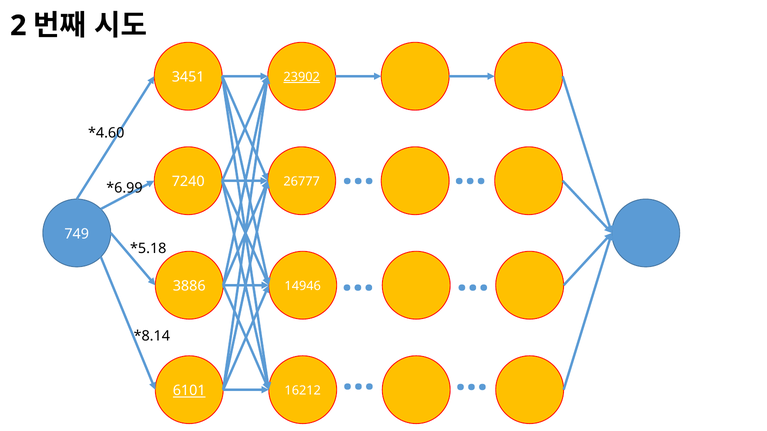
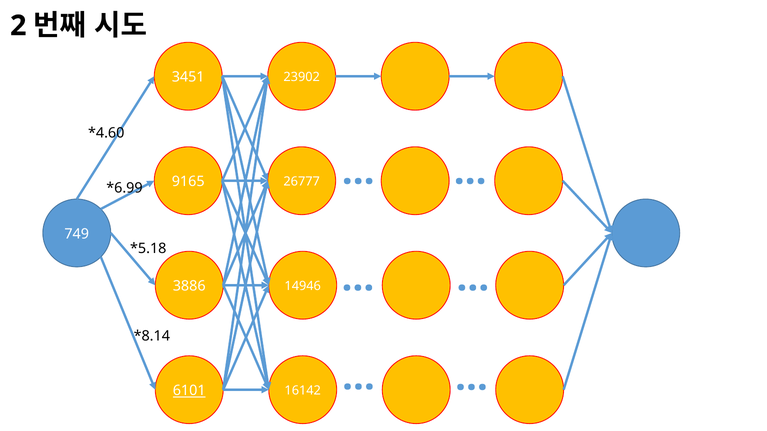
23902 underline: present -> none (302, 77)
7240: 7240 -> 9165 (188, 182)
16212: 16212 -> 16142 (303, 391)
